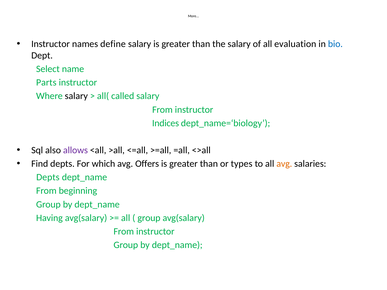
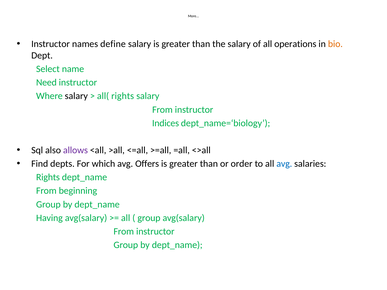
evaluation: evaluation -> operations (295, 44)
bio colour: blue -> orange (335, 44)
Parts: Parts -> Need (46, 83)
all( called: called -> rights (123, 96)
types: types -> order (242, 164)
avg colour: orange -> blue (284, 164)
Depts: Depts -> Rights (48, 177)
